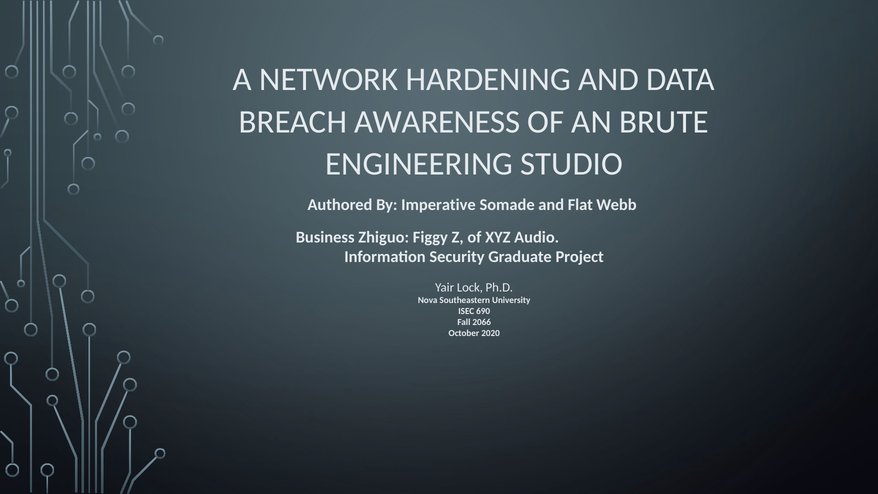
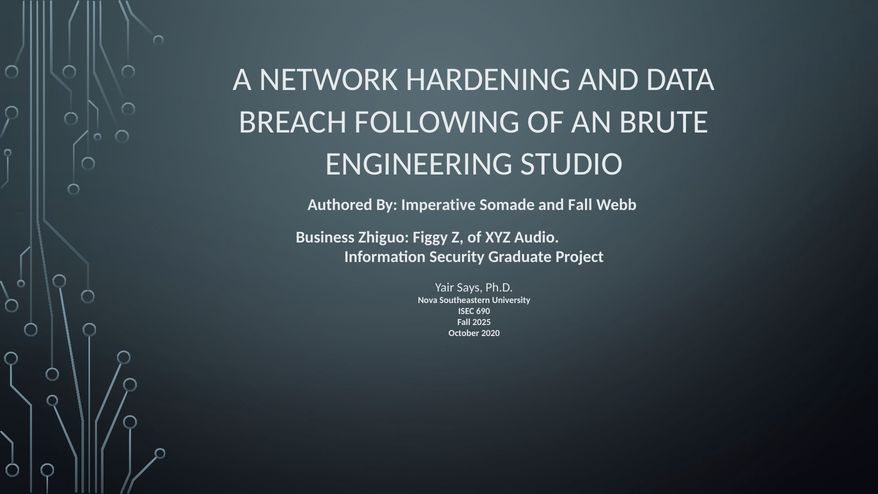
AWARENESS: AWARENESS -> FOLLOWING (437, 122)
and Flat: Flat -> Fall (580, 205)
Lock: Lock -> Says (470, 287)
2066: 2066 -> 2025 (482, 322)
